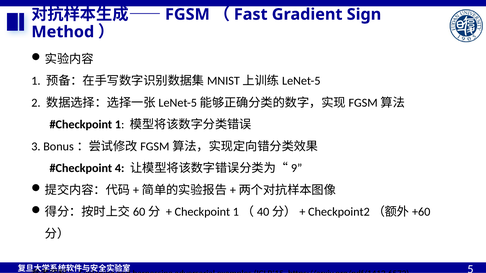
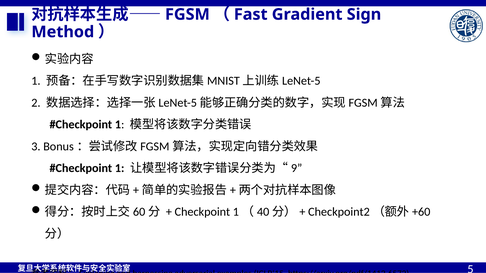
4: 4 -> 1 (120, 169)
